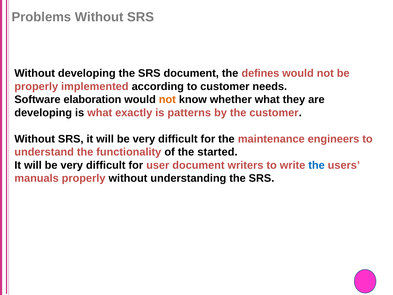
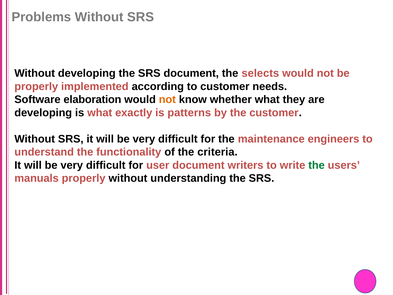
defines: defines -> selects (260, 73)
started: started -> criteria (217, 152)
the colour: blue -> green (317, 165)
